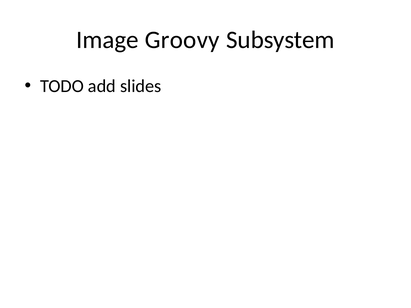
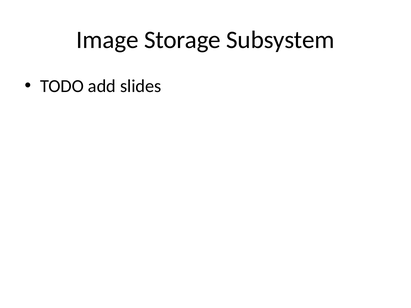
Groovy: Groovy -> Storage (182, 40)
